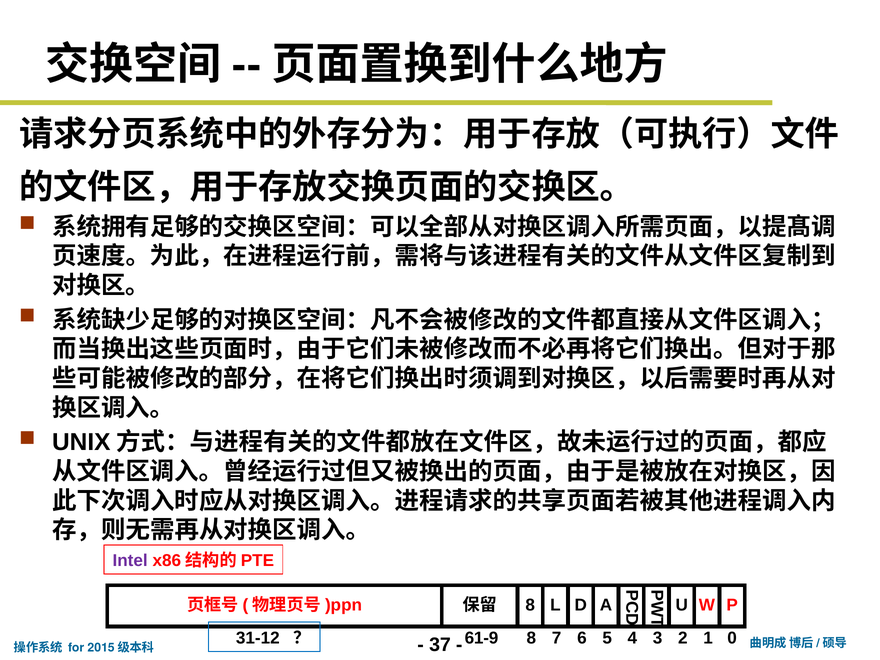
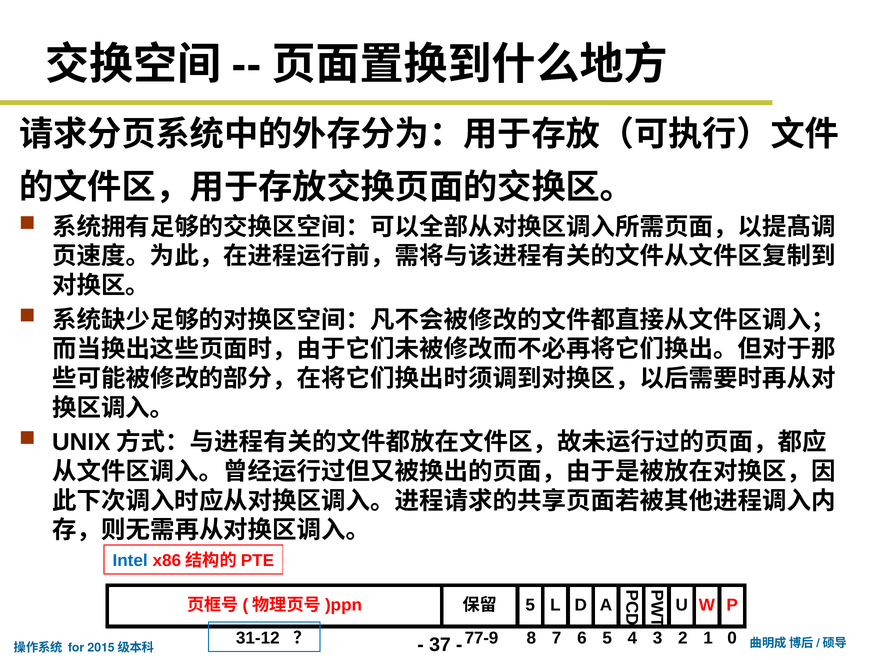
Intel colour: purple -> blue (130, 561)
8: 8 -> 5 (530, 605)
61-9: 61-9 -> 77-9 (482, 638)
